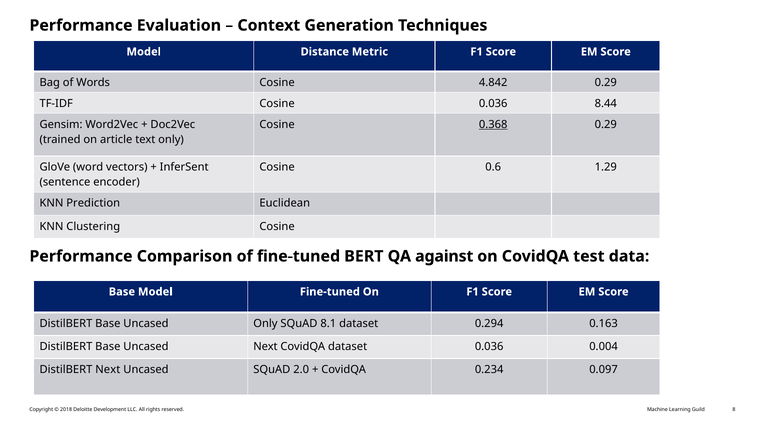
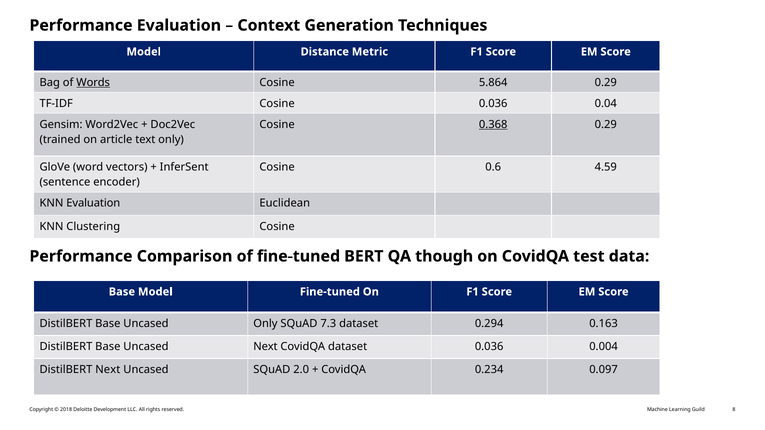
Words underline: none -> present (93, 83)
4.842: 4.842 -> 5.864 (493, 83)
8.44: 8.44 -> 0.04 (606, 104)
1.29: 1.29 -> 4.59 (606, 167)
KNN Prediction: Prediction -> Evaluation (93, 203)
against: against -> though (444, 256)
8.1: 8.1 -> 7.3 (328, 324)
